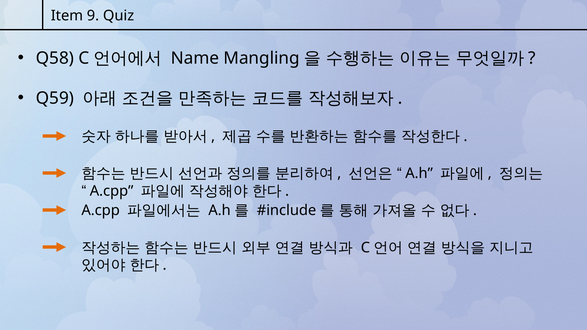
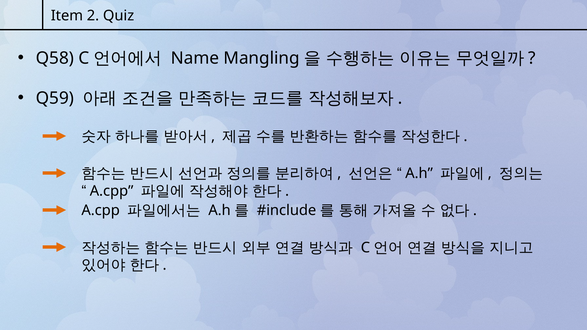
9: 9 -> 2 (93, 16)
